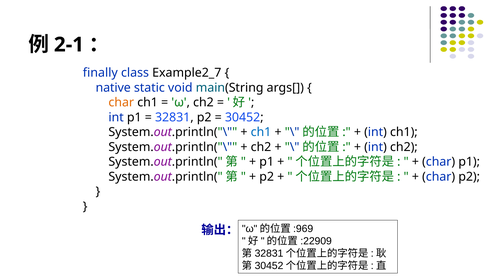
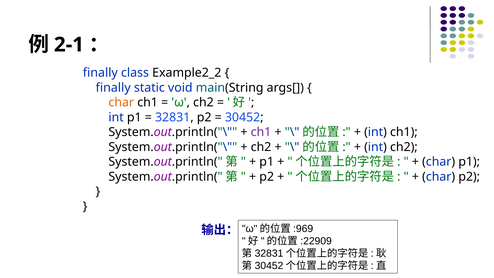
Example2_7: Example2_7 -> Example2_2 (187, 73)
native: native -> finally (113, 88)
ch1 colour: blue -> purple (261, 132)
